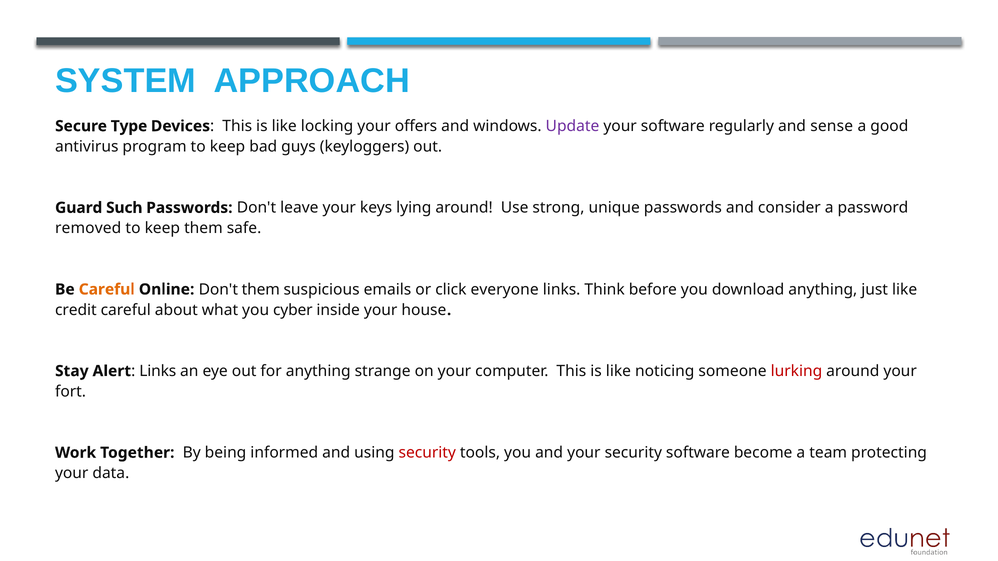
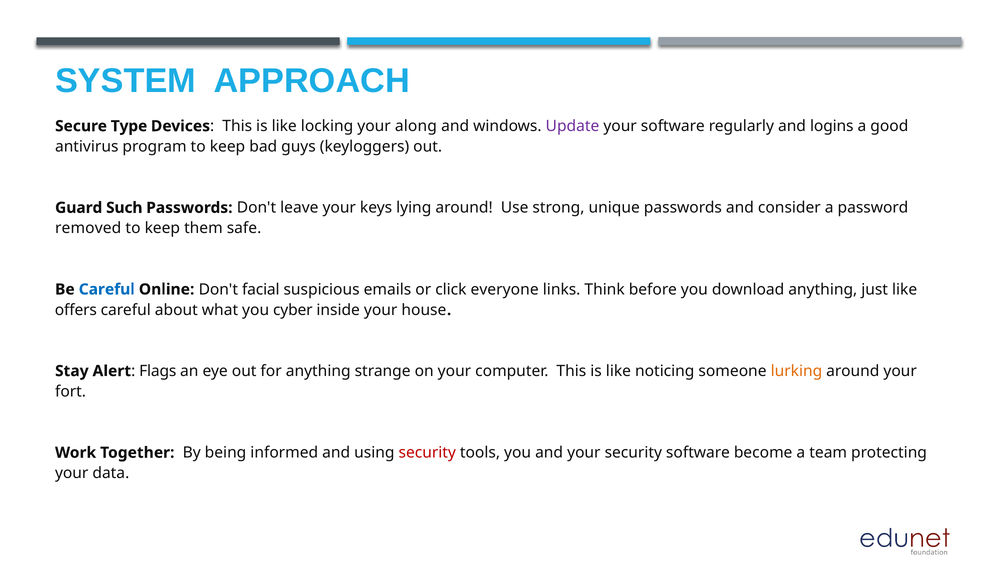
offers: offers -> along (416, 126)
sense: sense -> logins (832, 126)
Careful colour: orange -> blue (107, 290)
Don't them: them -> facial (261, 290)
credit: credit -> offers (76, 310)
Alert Links: Links -> Flags (158, 371)
lurking colour: red -> orange (796, 371)
